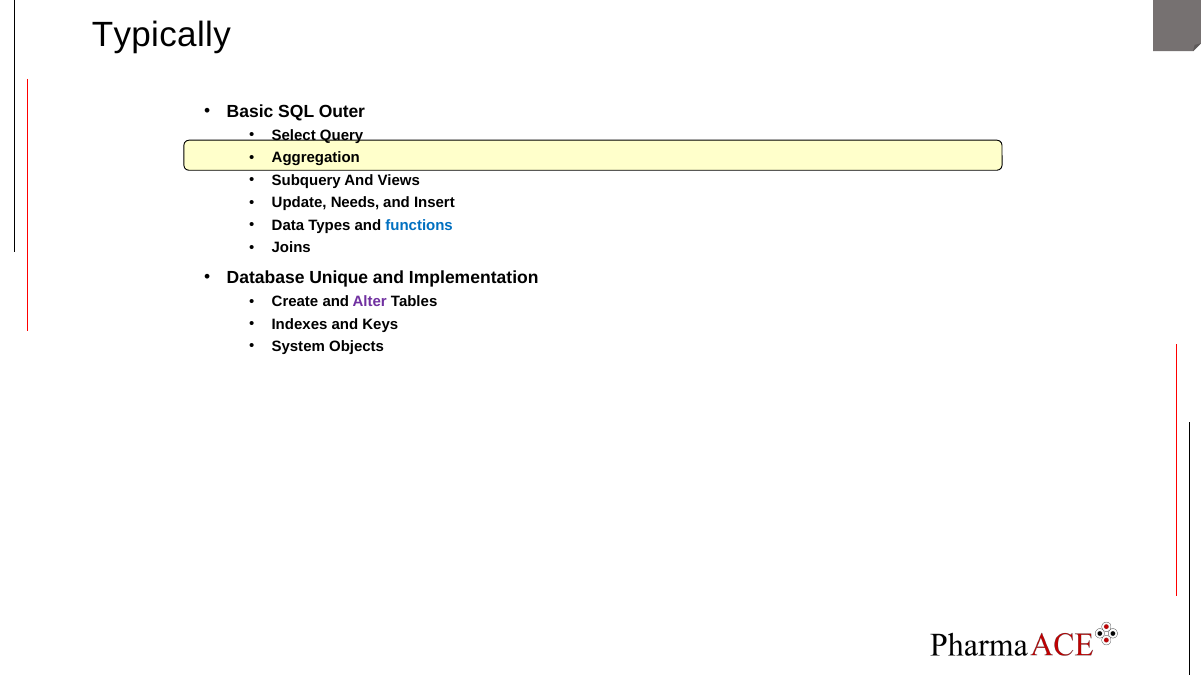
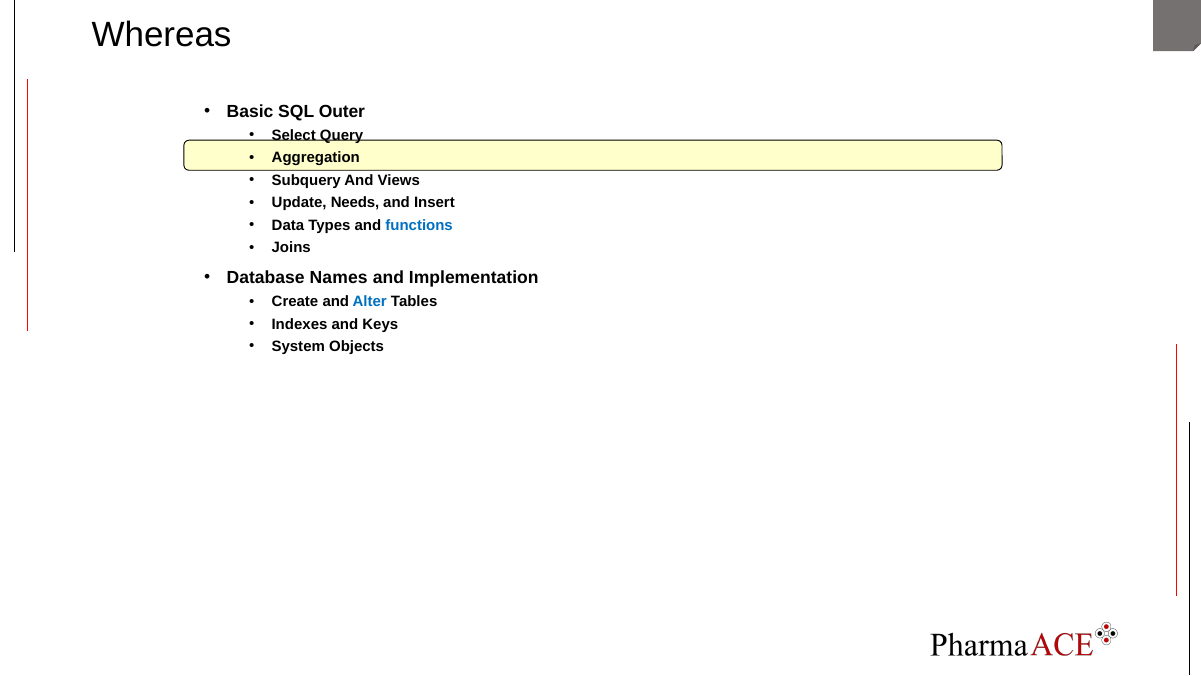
Typically: Typically -> Whereas (162, 35)
Unique: Unique -> Names (339, 278)
Alter colour: purple -> blue (370, 302)
